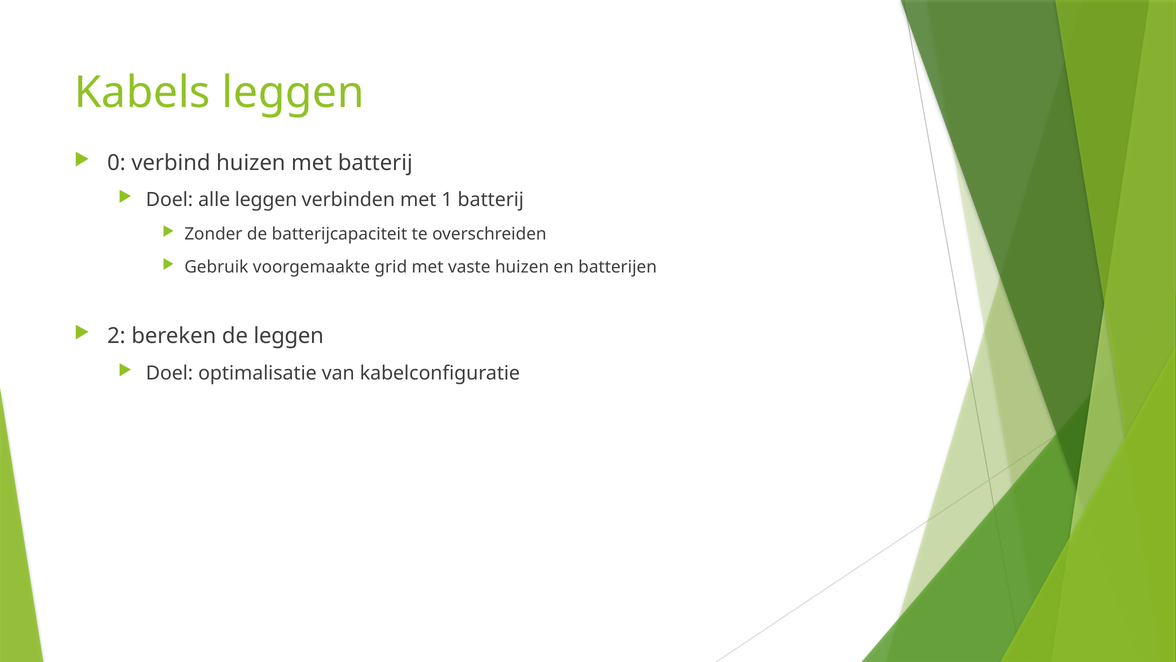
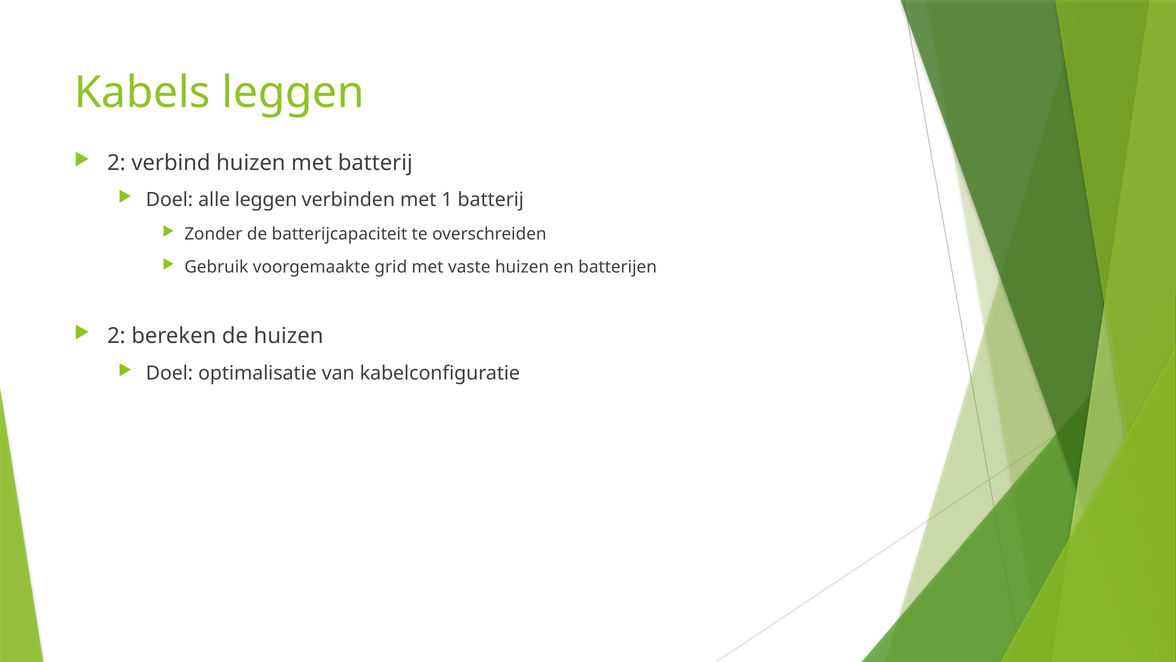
0: 0 -> 2 (116, 163)
de leggen: leggen -> huizen (289, 336)
